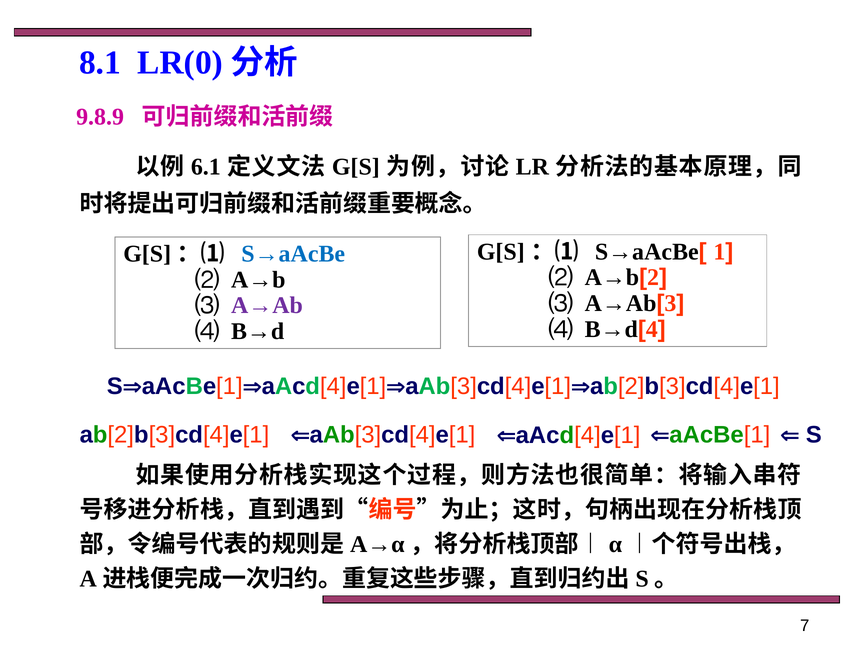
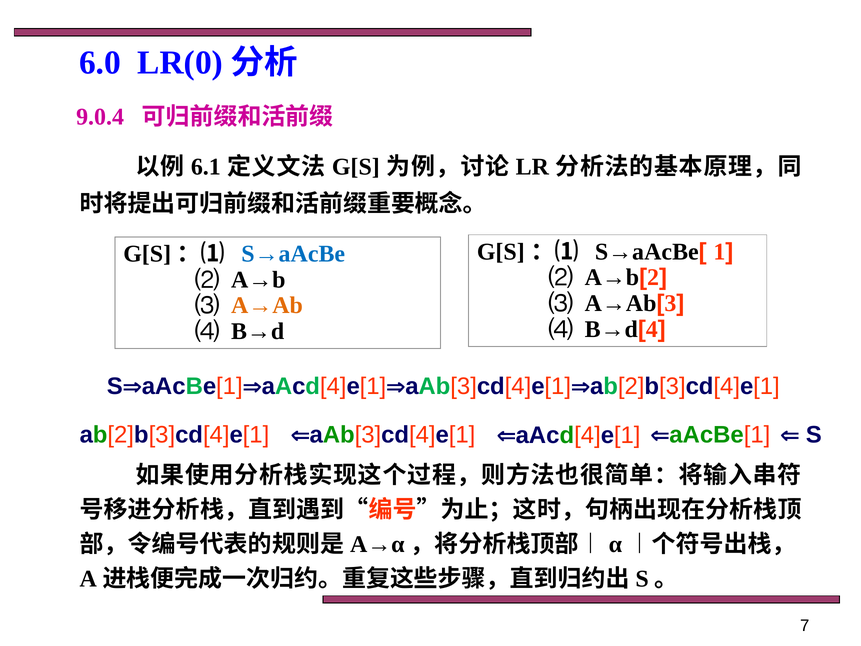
8.1: 8.1 -> 6.0 (100, 63)
9.8.9: 9.8.9 -> 9.0.4 (100, 117)
A→Ab colour: purple -> orange (267, 305)
